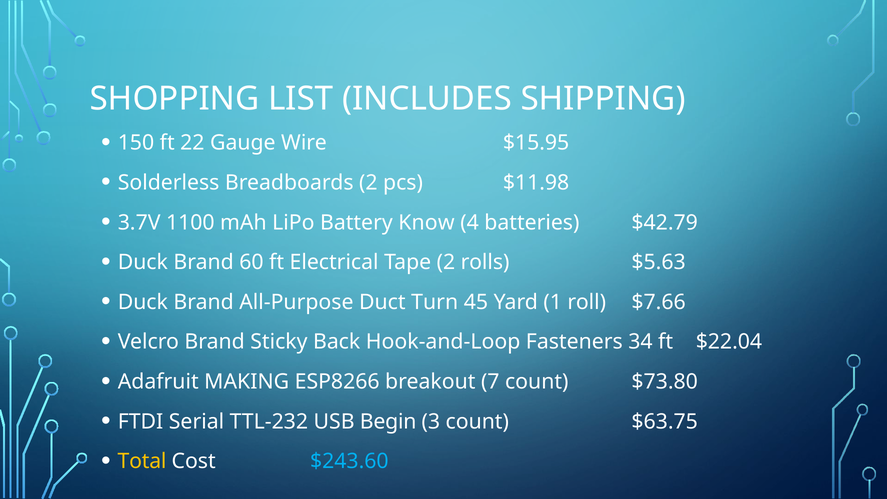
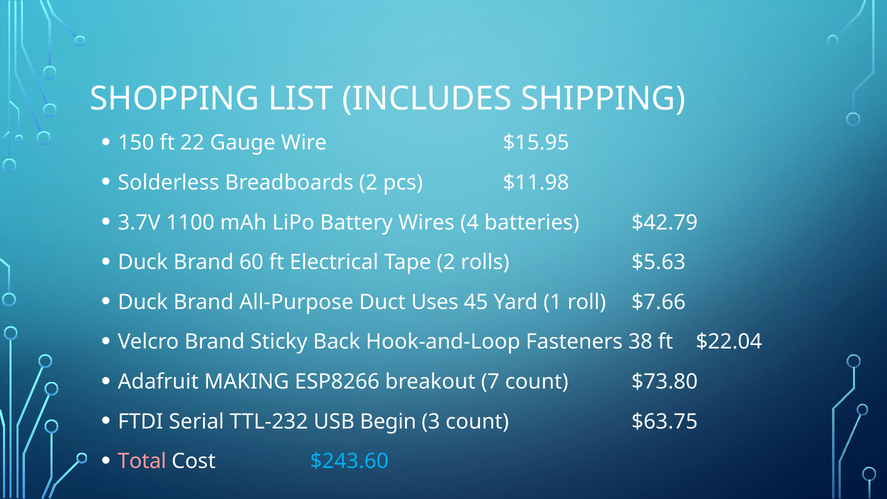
Know: Know -> Wires (426, 222)
Turn: Turn -> Uses (435, 302)
34: 34 -> 38 (640, 342)
Total colour: yellow -> pink (142, 461)
